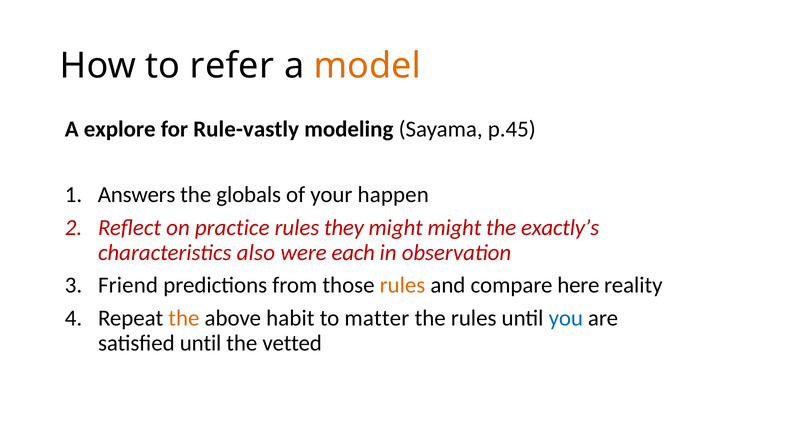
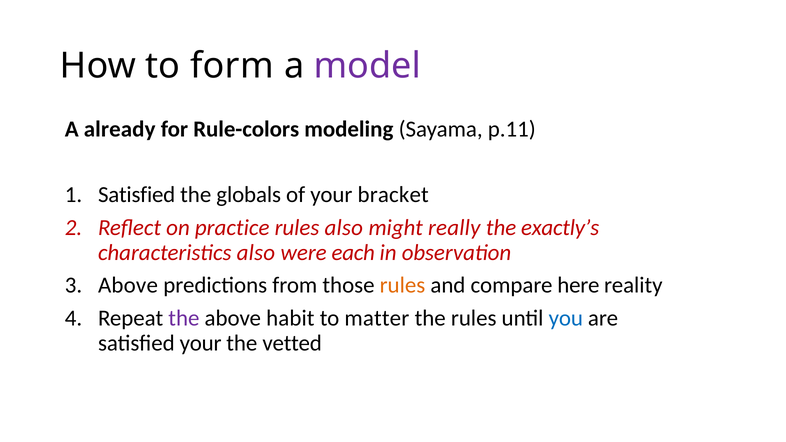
refer: refer -> form (232, 66)
model colour: orange -> purple (367, 66)
explore: explore -> already (120, 129)
Rule-vastly: Rule-vastly -> Rule-colors (246, 129)
p.45: p.45 -> p.11 (512, 129)
Answers: Answers -> Satisfied (137, 195)
happen: happen -> bracket (393, 195)
rules they: they -> also (344, 228)
might might: might -> really (454, 228)
Friend: Friend -> Above (128, 285)
the colour: orange -> purple (184, 318)
satisfied until: until -> your (201, 343)
